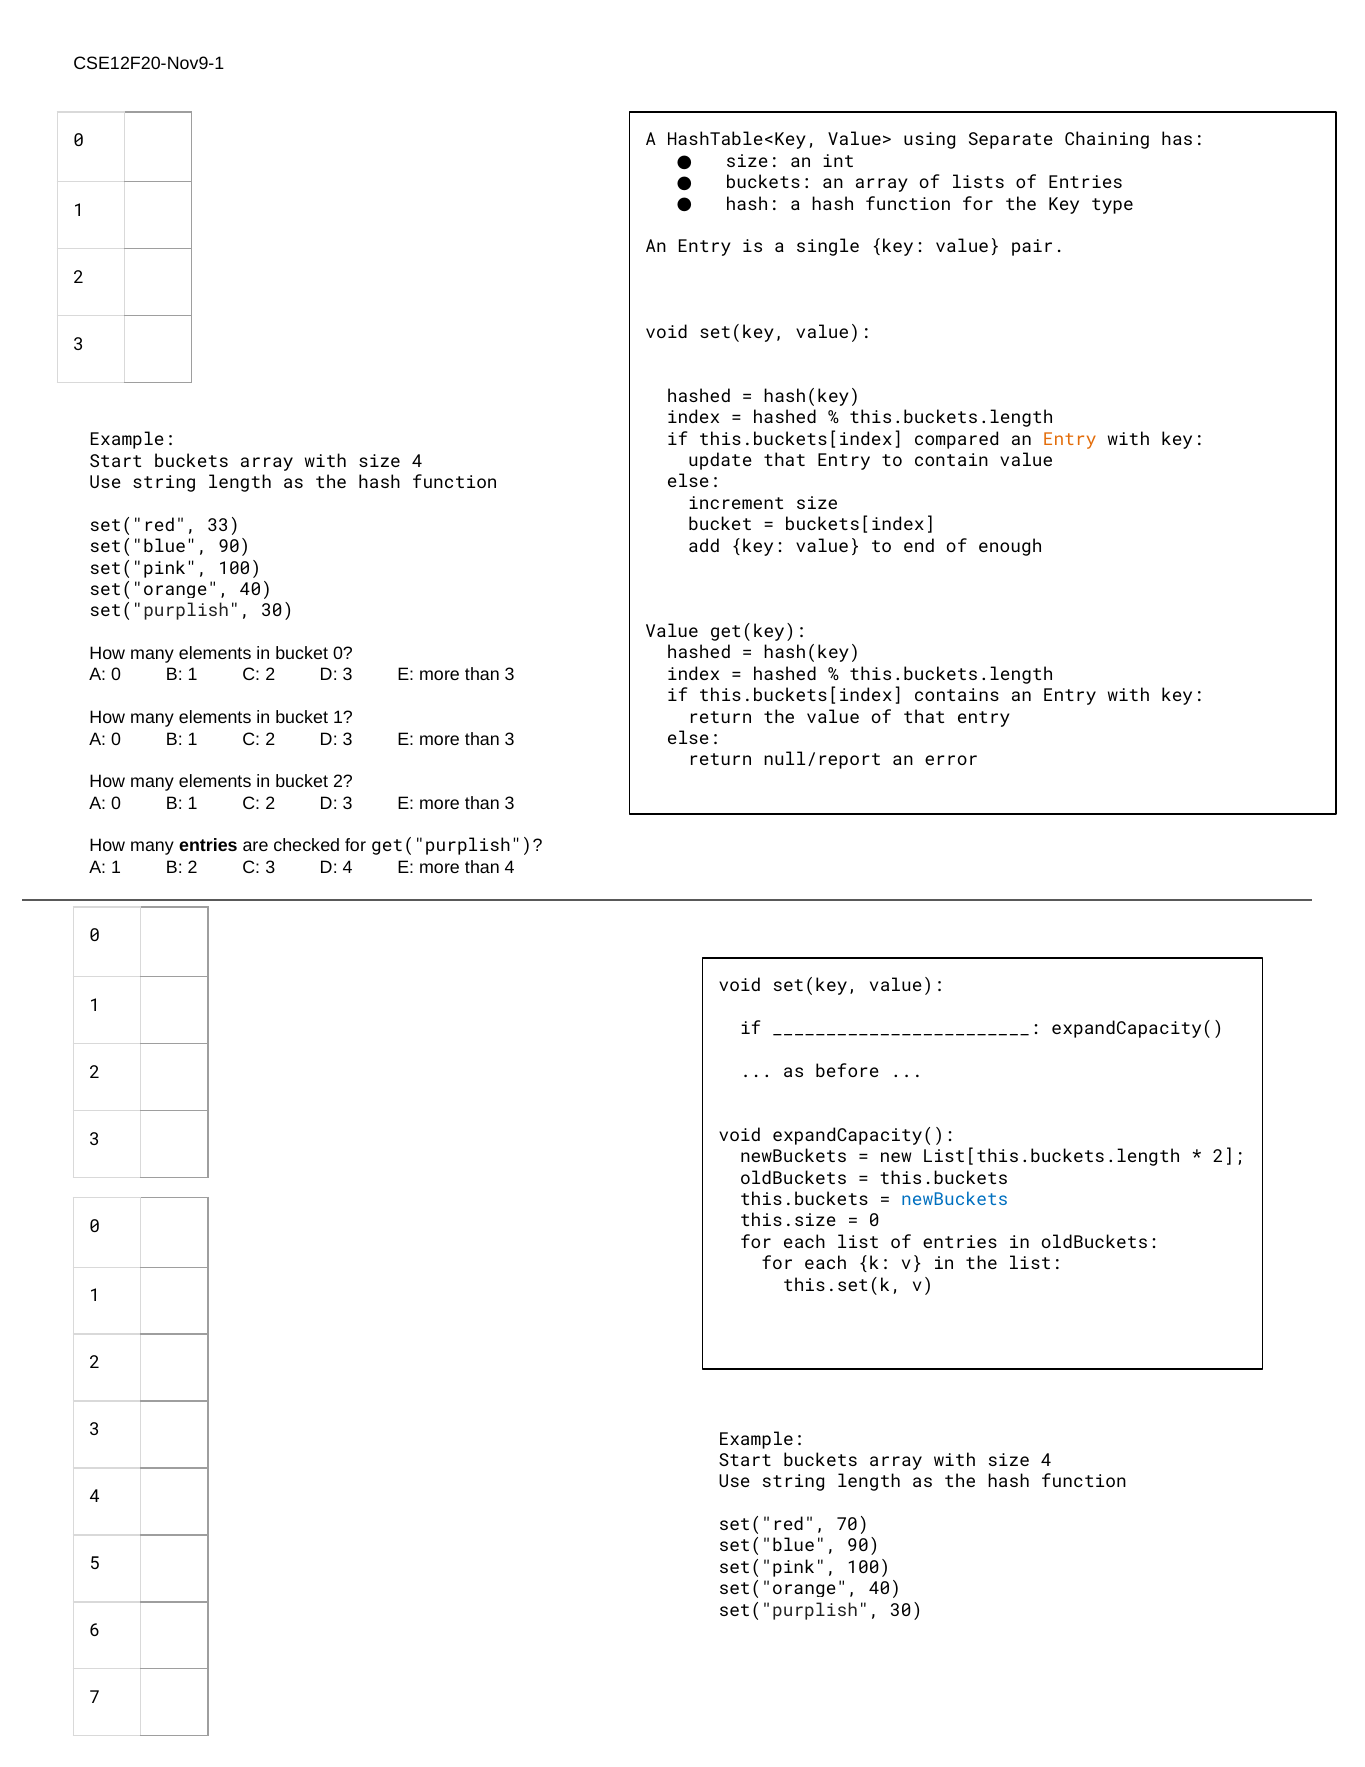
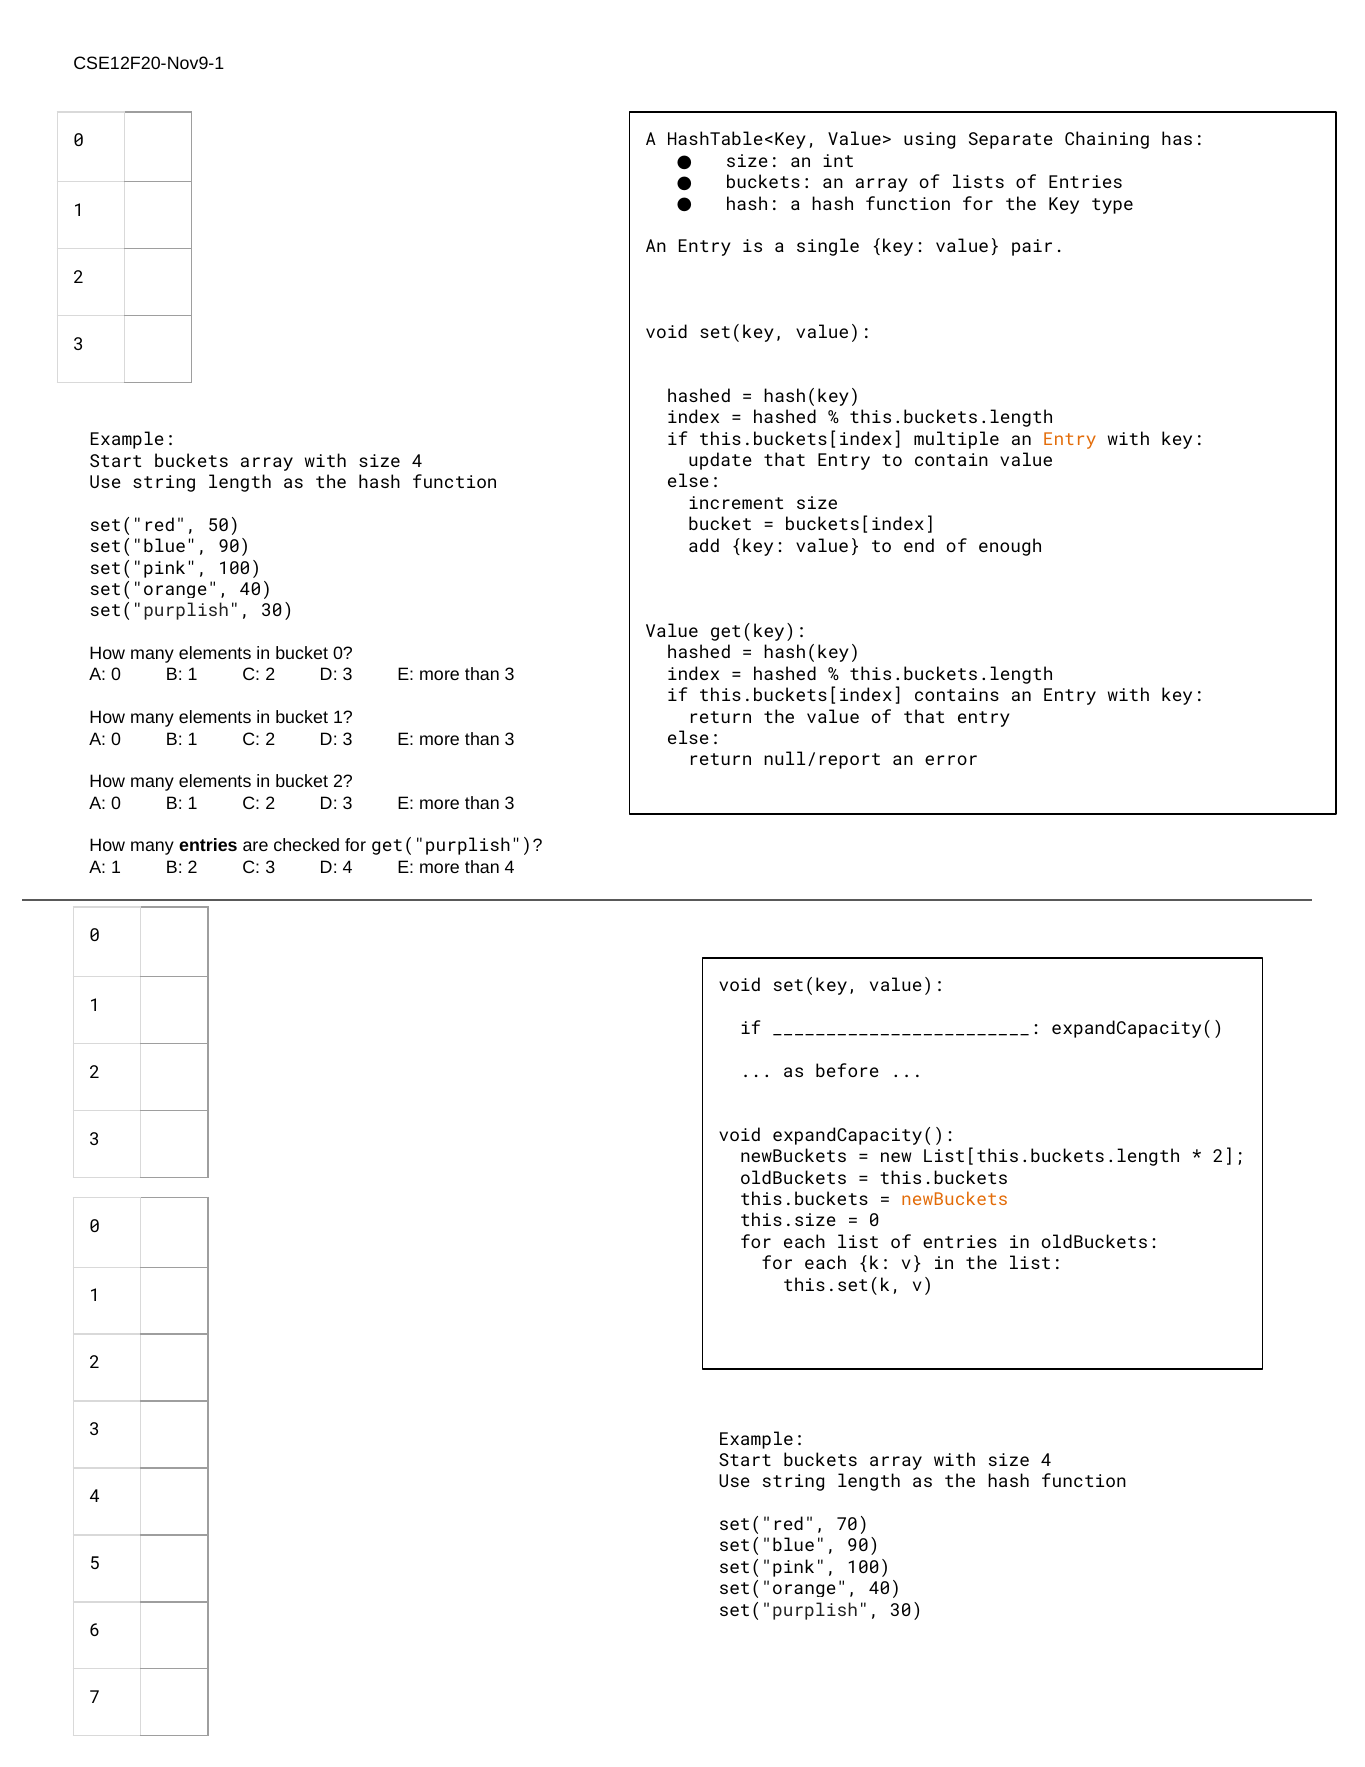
compared: compared -> multiple (957, 439)
33: 33 -> 50 (224, 525)
newBuckets colour: blue -> orange (955, 1199)
